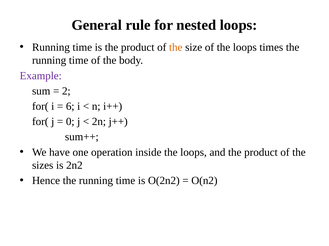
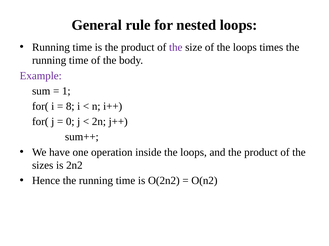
the colour: orange -> purple (176, 47)
2: 2 -> 1 (66, 91)
6: 6 -> 8 (70, 107)
